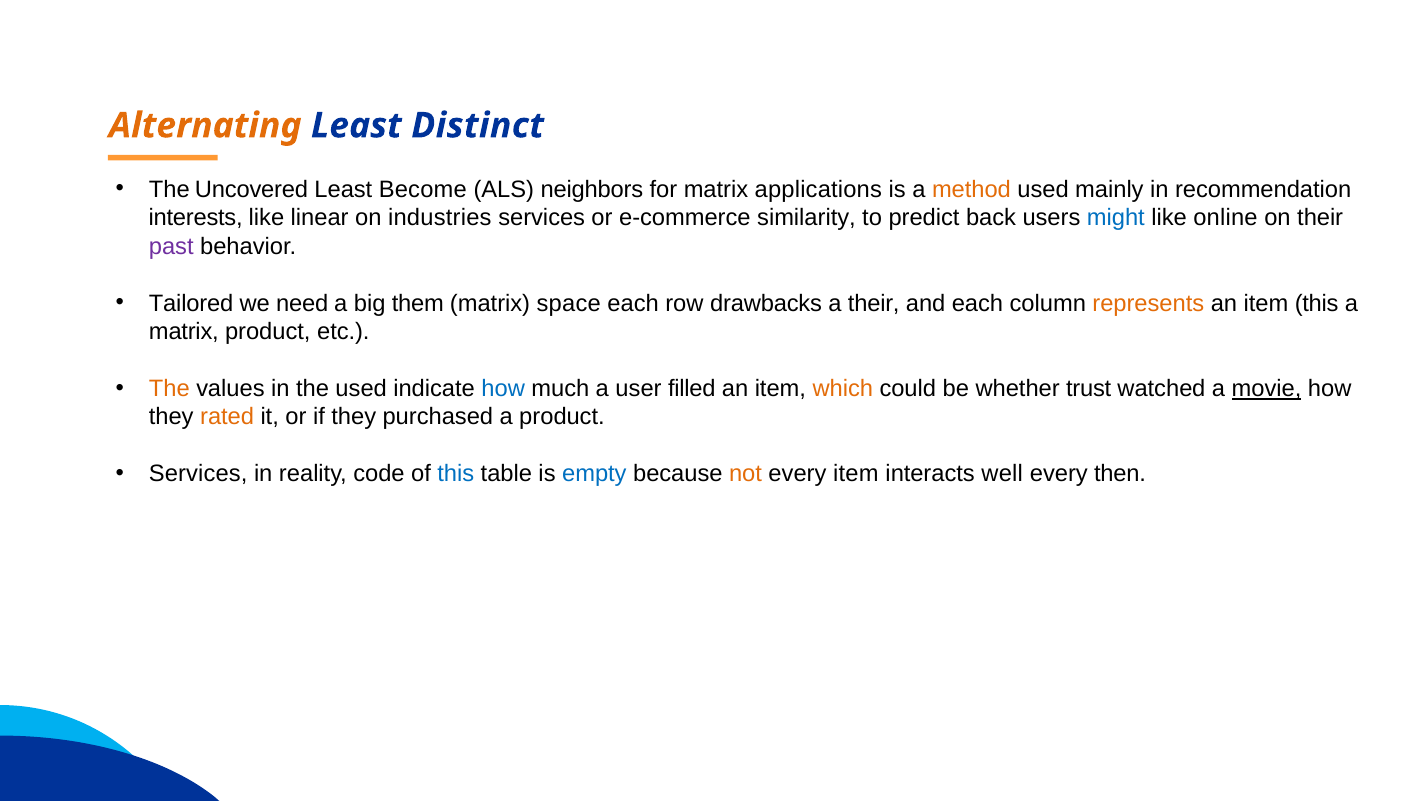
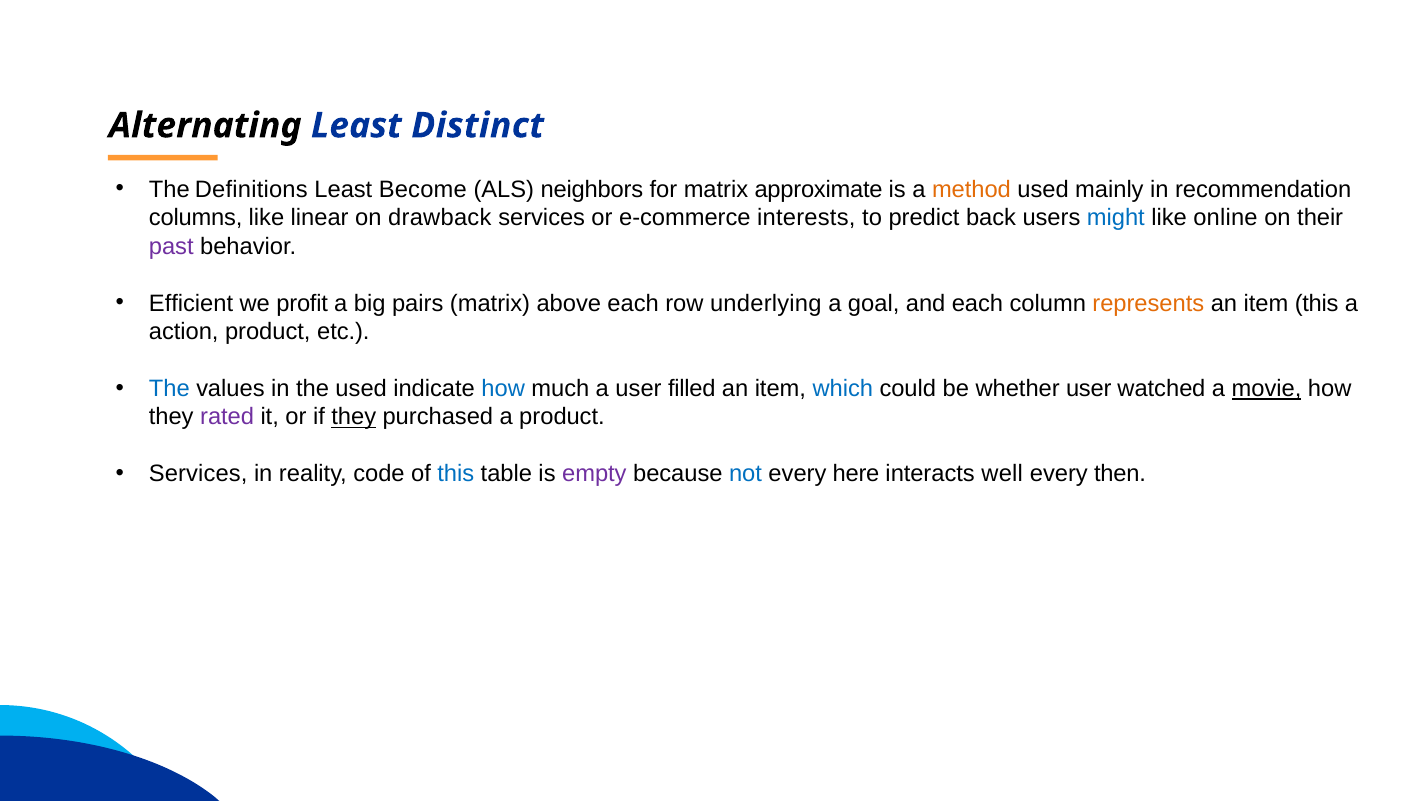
Alternating colour: orange -> black (205, 126)
Uncovered: Uncovered -> Definitions (251, 189)
applications: applications -> approximate (819, 189)
interests: interests -> columns (196, 218)
industries: industries -> drawback (440, 218)
similarity: similarity -> interests (806, 218)
Tailored: Tailored -> Efficient (191, 303)
need: need -> profit (302, 303)
them: them -> pairs (418, 303)
space: space -> above (569, 303)
drawbacks: drawbacks -> underlying (766, 303)
a their: their -> goal (874, 303)
matrix: matrix -> action (184, 332)
The colour: orange -> blue (169, 389)
which colour: orange -> blue (843, 389)
whether trust: trust -> user (1089, 389)
rated colour: orange -> purple (227, 417)
they underline: none -> present (354, 417)
empty colour: blue -> purple (594, 474)
not colour: orange -> blue (746, 474)
every item: item -> here (856, 474)
